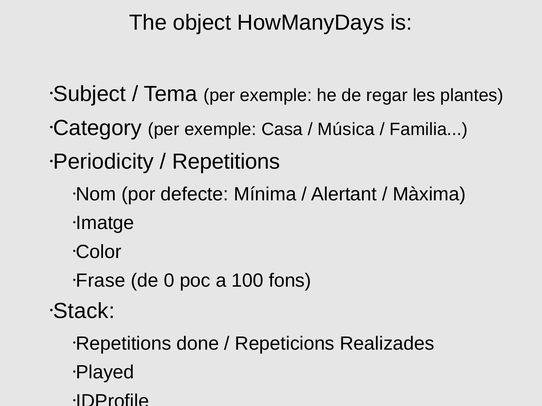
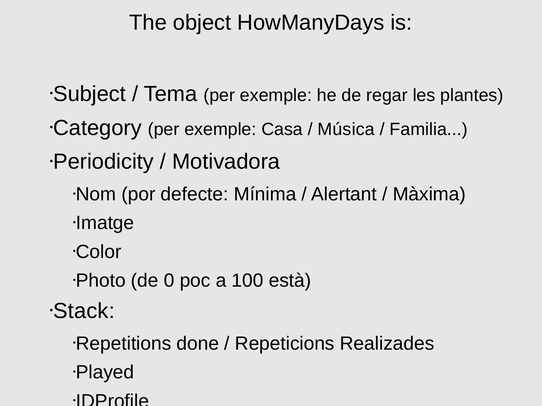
Repetitions: Repetitions -> Motivadora (226, 162)
Frase: Frase -> Photo (101, 281)
fons: fons -> està (290, 281)
